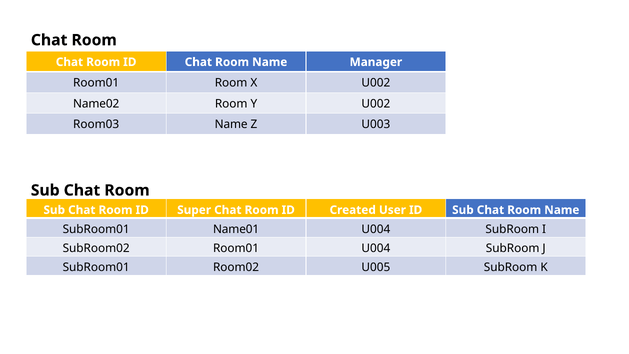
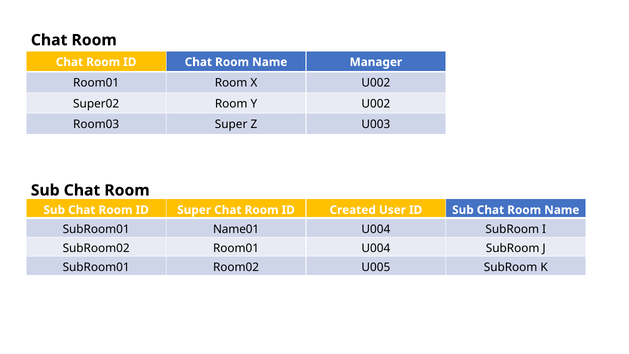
Name02: Name02 -> Super02 (96, 104)
Room03 Name: Name -> Super (231, 124)
